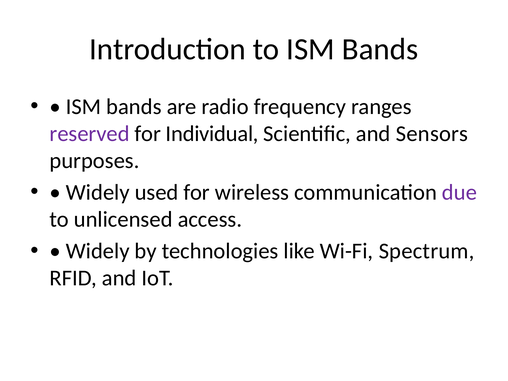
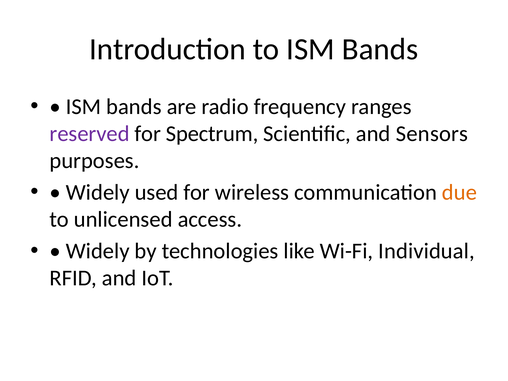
Individual: Individual -> Spectrum (212, 134)
due colour: purple -> orange (459, 192)
Spectrum: Spectrum -> Individual (427, 251)
